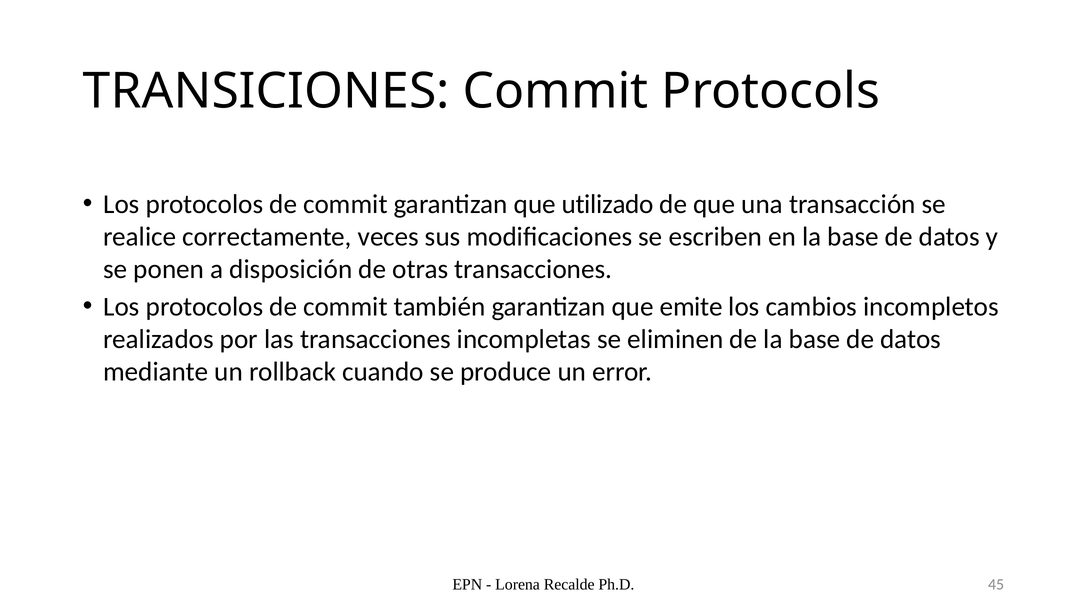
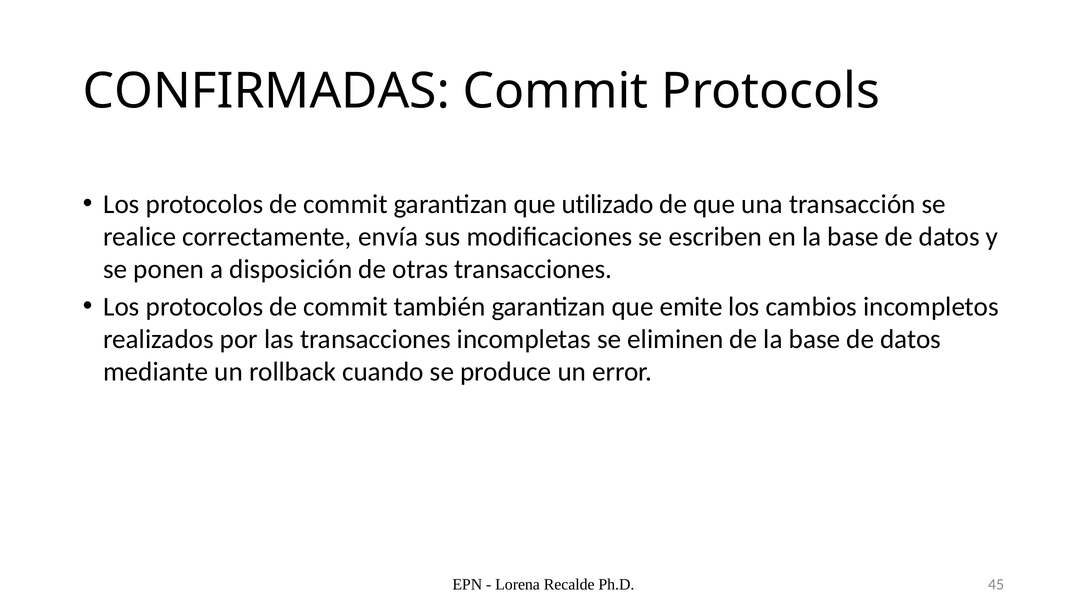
TRANSICIONES: TRANSICIONES -> CONFIRMADAS (266, 91)
veces: veces -> envía (388, 237)
